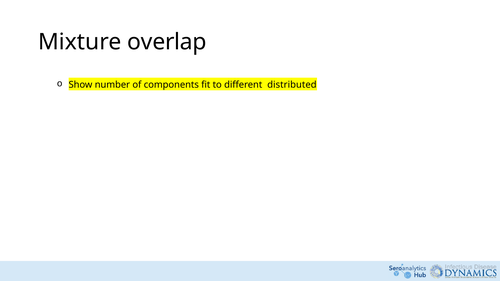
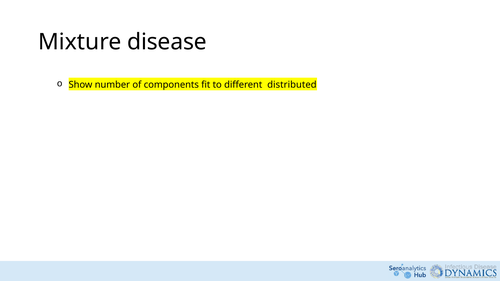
overlap: overlap -> disease (167, 42)
